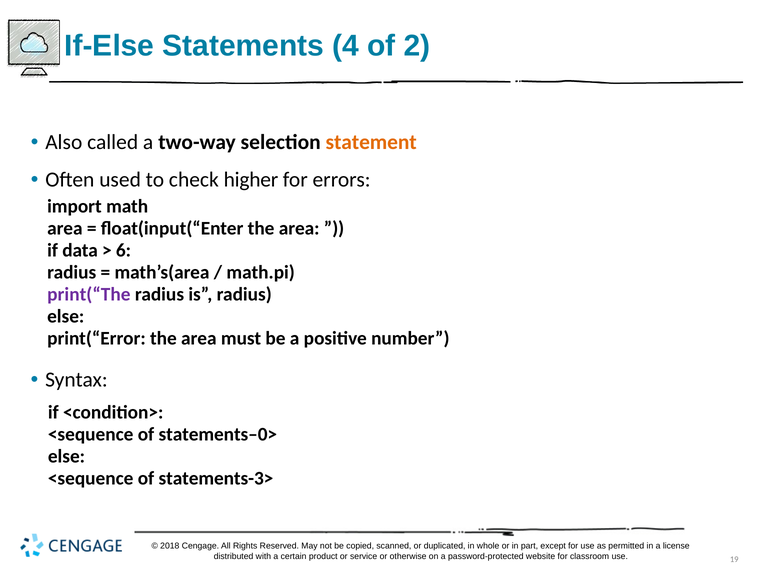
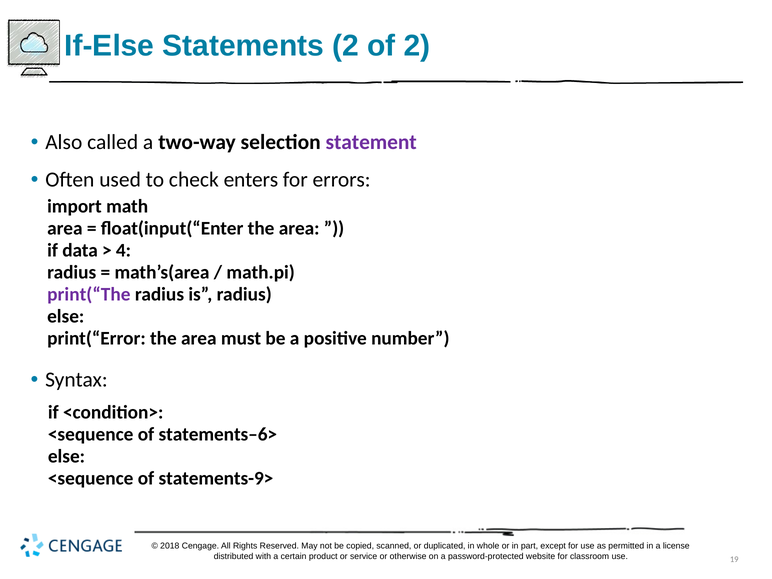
Statements 4: 4 -> 2 (346, 46)
statement colour: orange -> purple (371, 142)
higher: higher -> enters (251, 180)
6: 6 -> 4 (123, 250)
statements–0>: statements–0> -> statements–6> (218, 434)
statements-3>: statements-3> -> statements-9> (216, 478)
